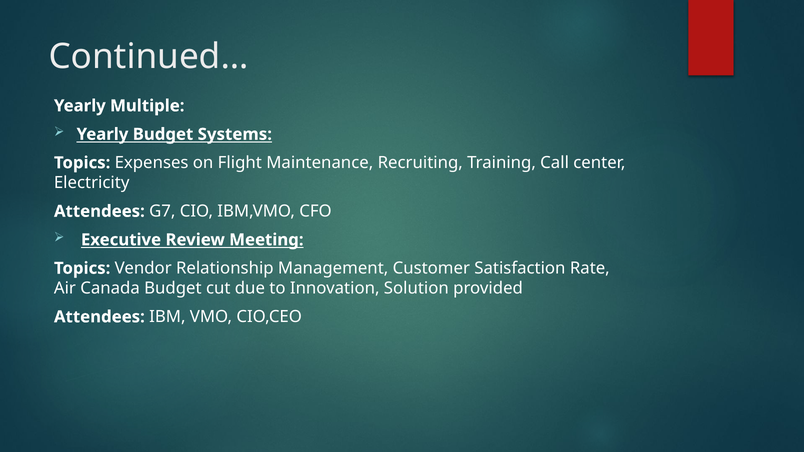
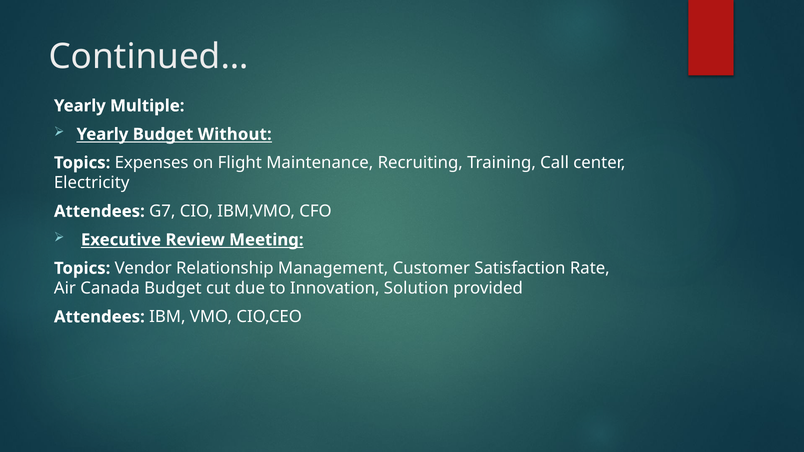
Systems: Systems -> Without (235, 134)
